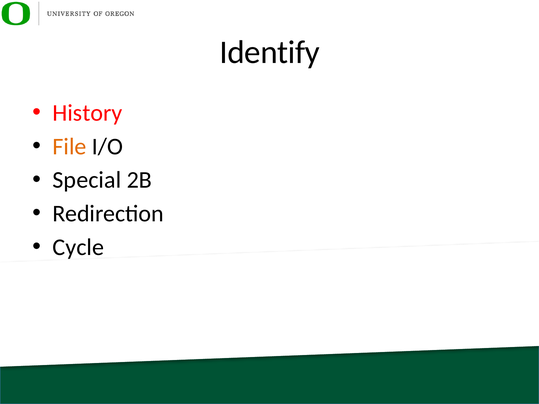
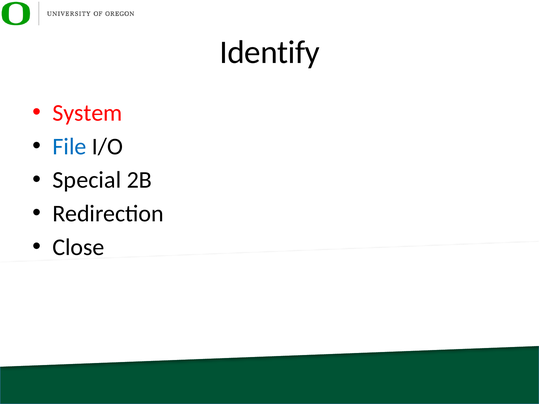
History: History -> System (87, 113)
File colour: orange -> blue (70, 147)
Cycle: Cycle -> Close (78, 247)
